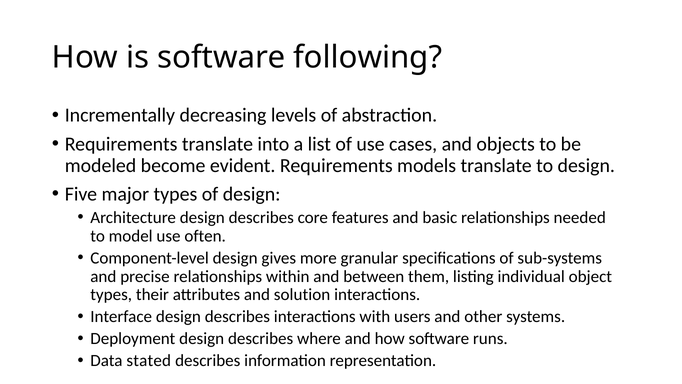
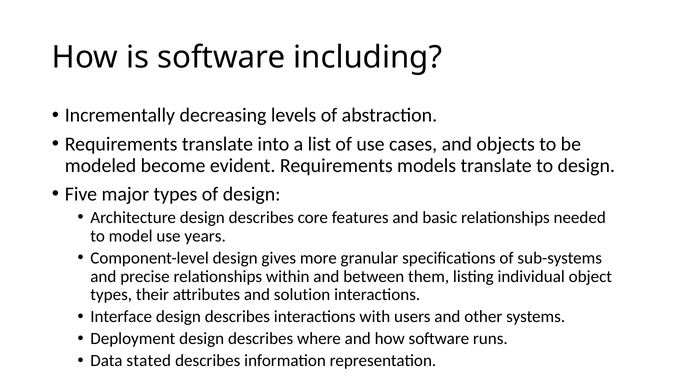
following: following -> including (368, 57)
often: often -> years (205, 236)
